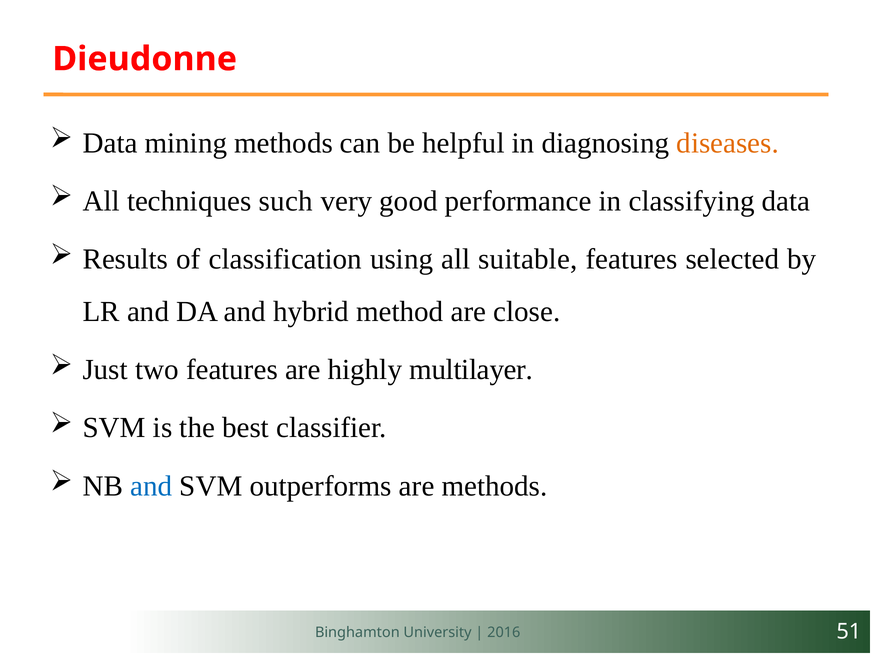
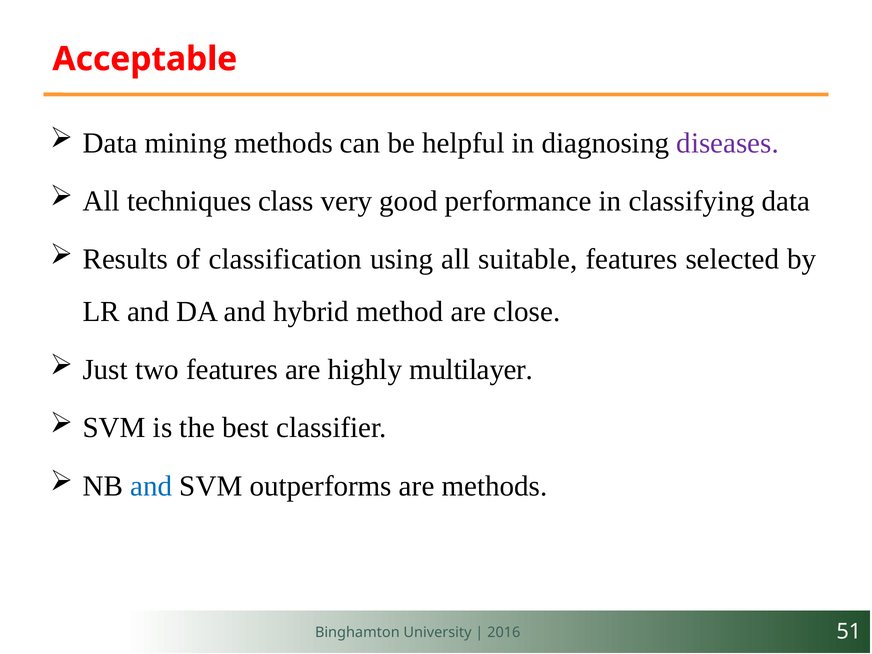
Dieudonne: Dieudonne -> Acceptable (145, 59)
diseases colour: orange -> purple (728, 143)
such: such -> class (286, 201)
